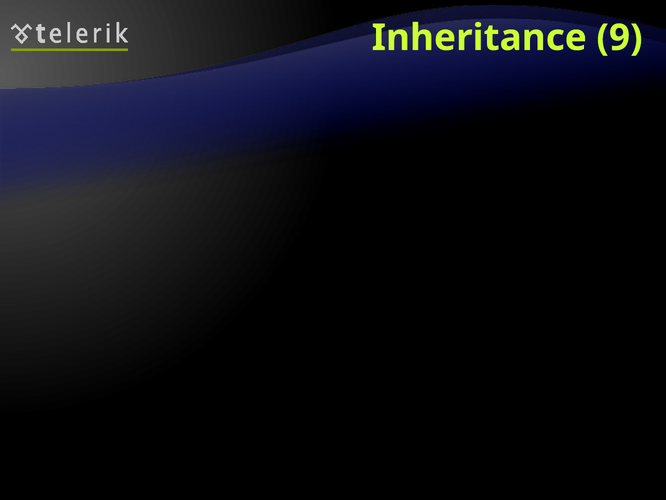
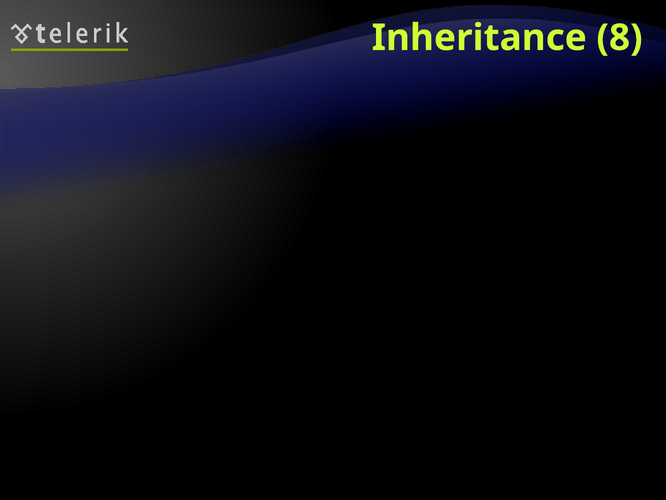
9: 9 -> 8 (620, 38)
